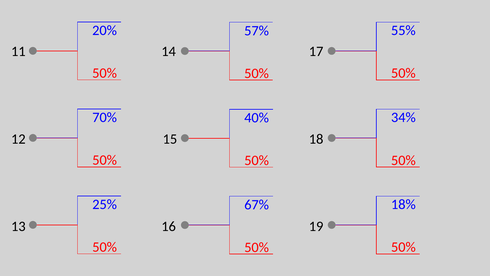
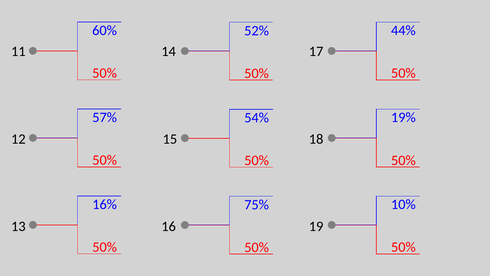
20%: 20% -> 60% (105, 30)
55%: 55% -> 44% (403, 30)
57%: 57% -> 52% (257, 31)
70%: 70% -> 57% (105, 117)
34%: 34% -> 19% (403, 117)
40%: 40% -> 54% (257, 118)
25%: 25% -> 16% (105, 204)
18%: 18% -> 10% (403, 204)
67%: 67% -> 75% (257, 204)
